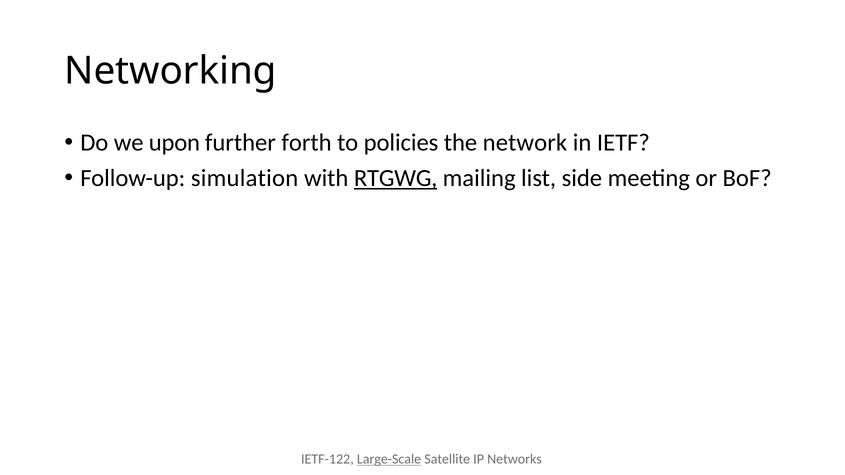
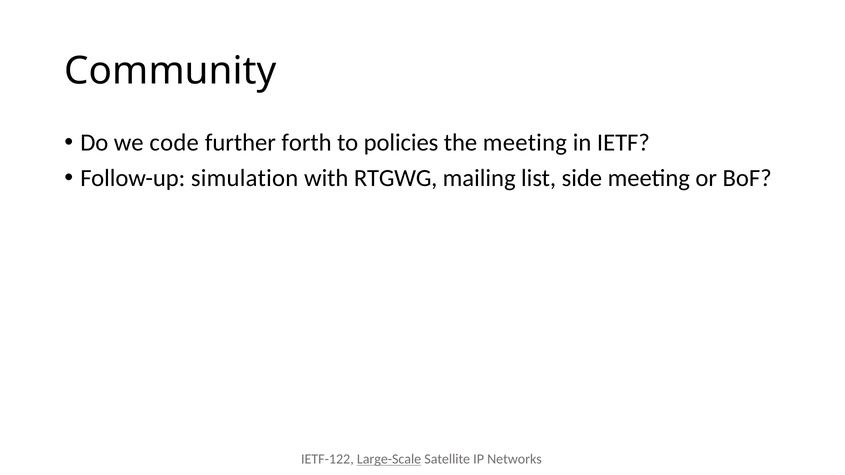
Networking: Networking -> Community (171, 71)
upon: upon -> code (174, 143)
the network: network -> meeting (525, 143)
RTGWG underline: present -> none (396, 178)
